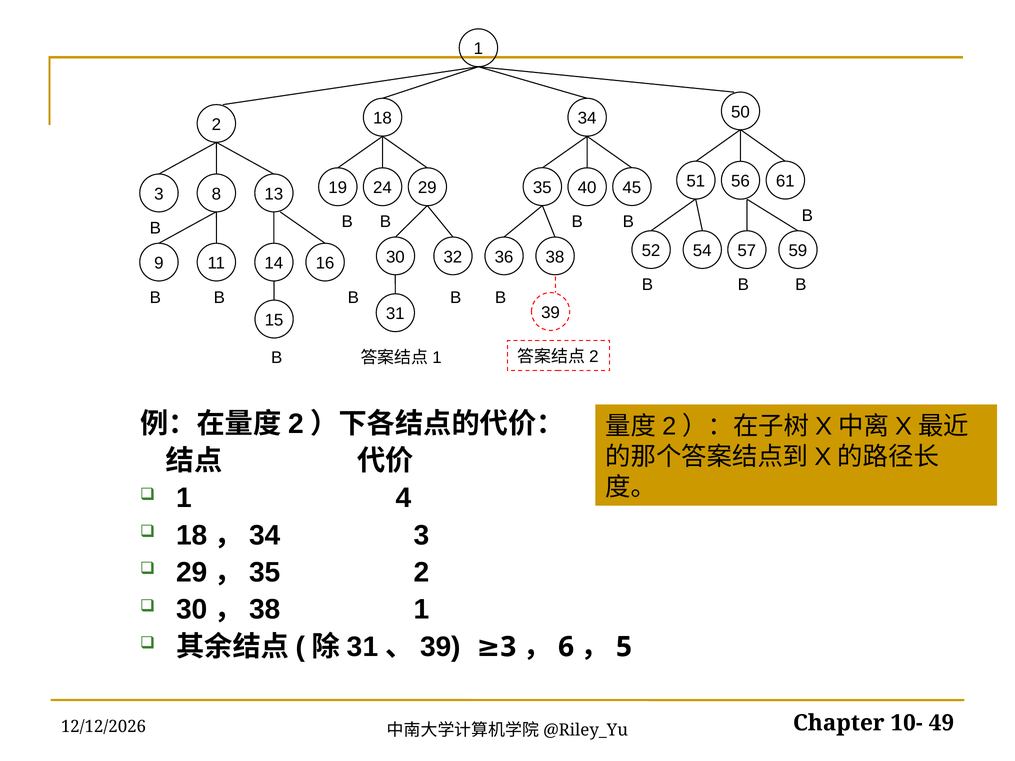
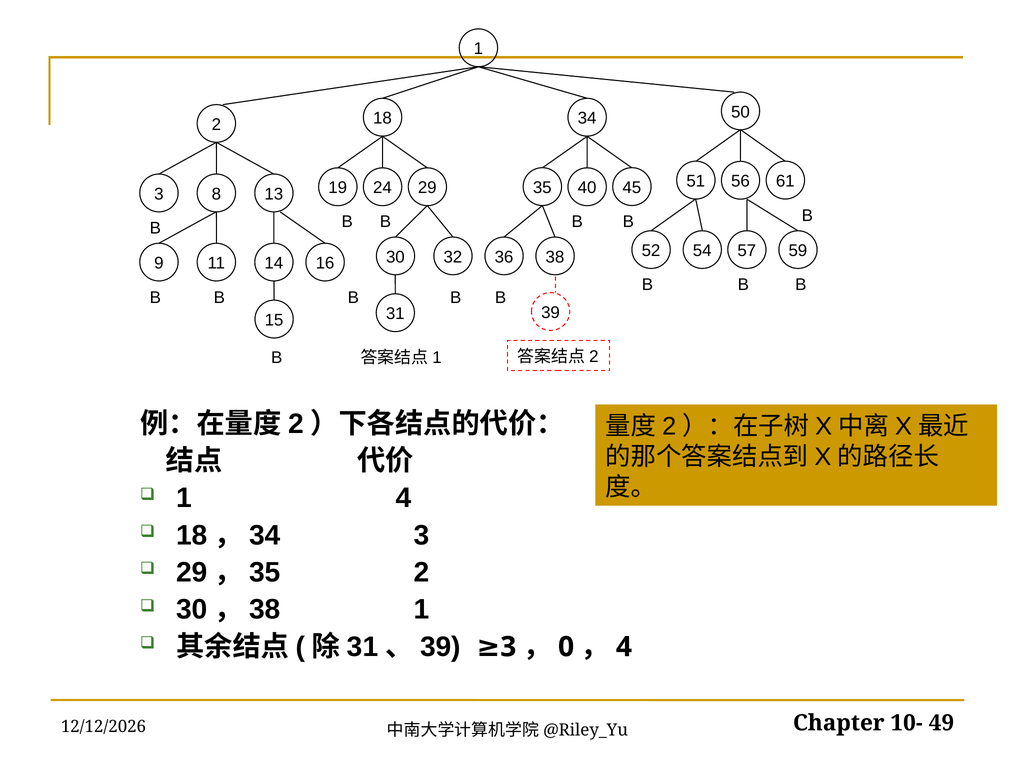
6: 6 -> 0 (566, 647)
5: 5 -> 4 (624, 647)
